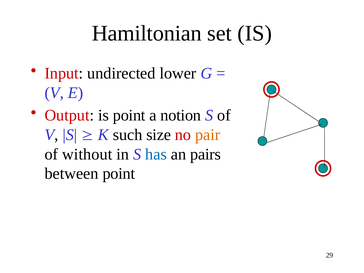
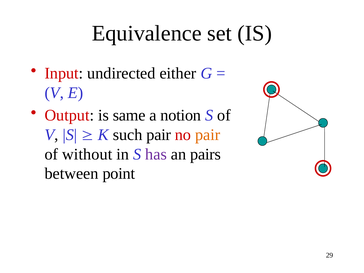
Hamiltonian: Hamiltonian -> Equivalence (147, 33)
lower: lower -> either (178, 73)
is point: point -> same (129, 115)
such size: size -> pair (159, 135)
has colour: blue -> purple (156, 154)
